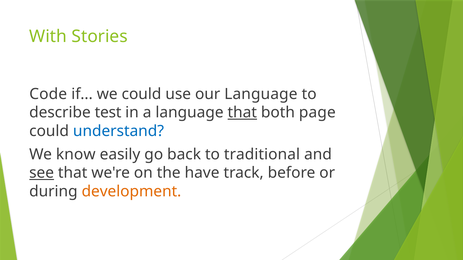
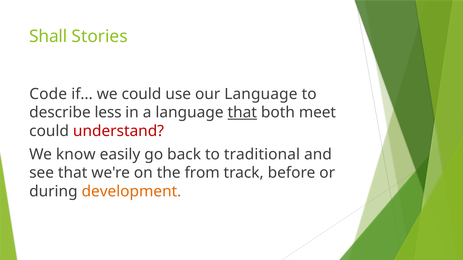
With: With -> Shall (48, 37)
test: test -> less (108, 113)
page: page -> meet (317, 113)
understand colour: blue -> red (118, 131)
see underline: present -> none (42, 173)
have: have -> from (202, 173)
